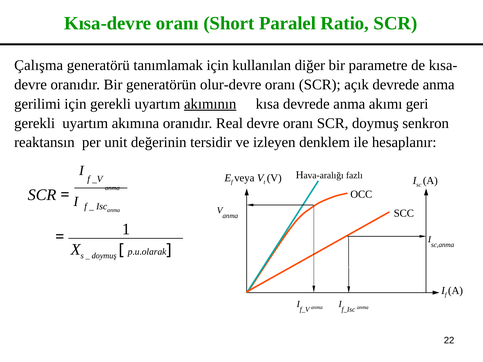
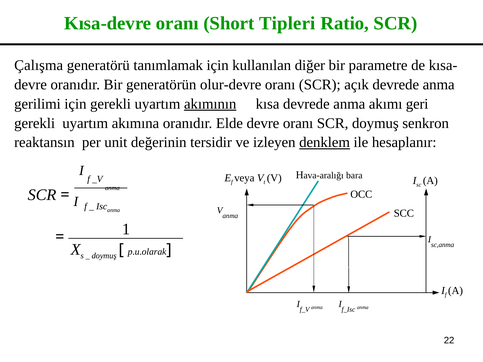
Paralel: Paralel -> Tipleri (287, 23)
Real: Real -> Elde (229, 123)
denklem underline: none -> present (325, 143)
fazlı: fazlı -> bara (354, 175)
